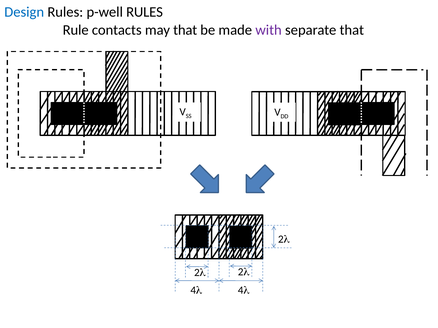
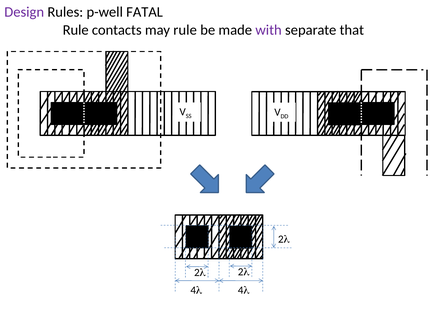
Design colour: blue -> purple (24, 12)
p-well RULES: RULES -> FATAL (145, 12)
may that: that -> rule (185, 30)
